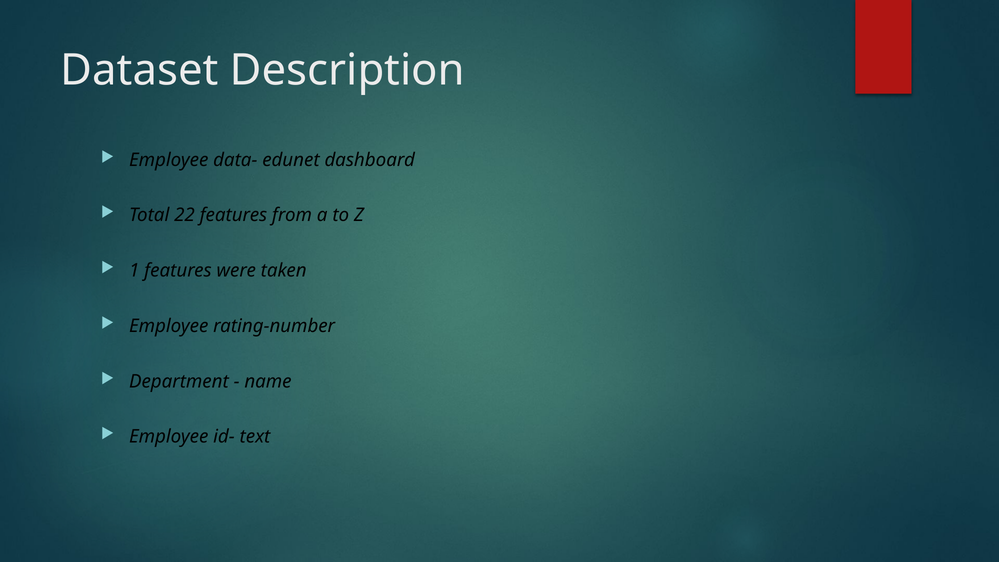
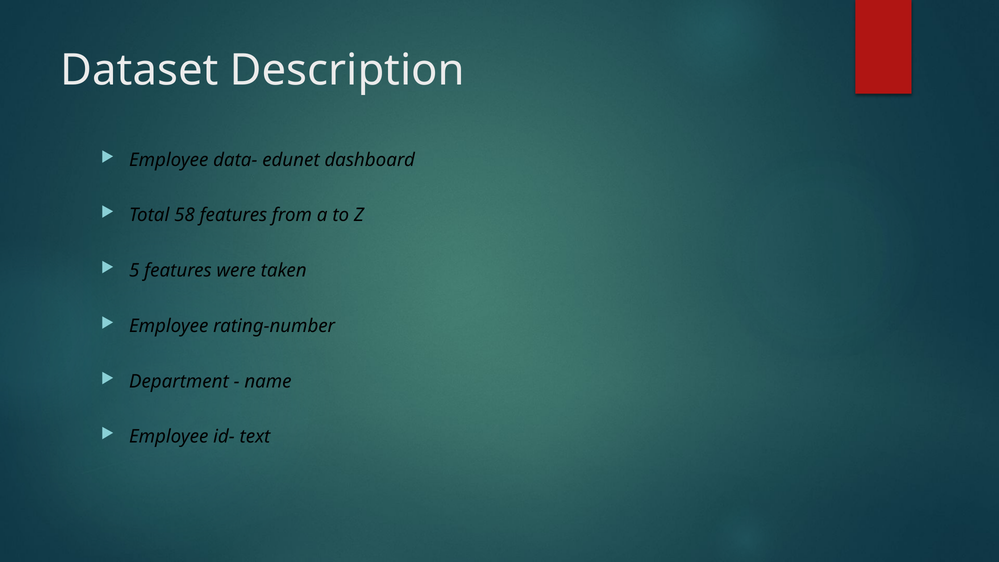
22: 22 -> 58 (184, 215)
1: 1 -> 5 (134, 271)
